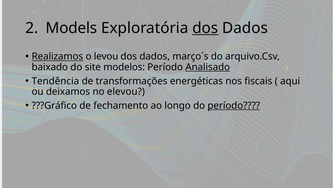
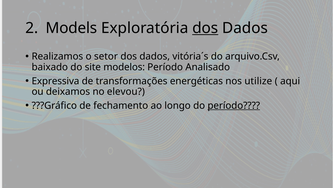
Realizamos underline: present -> none (57, 56)
levou: levou -> setor (106, 56)
março´s: março´s -> vitória´s (190, 56)
Analisado underline: present -> none (208, 67)
Tendência: Tendência -> Expressiva (55, 81)
fiscais: fiscais -> utilize (258, 81)
